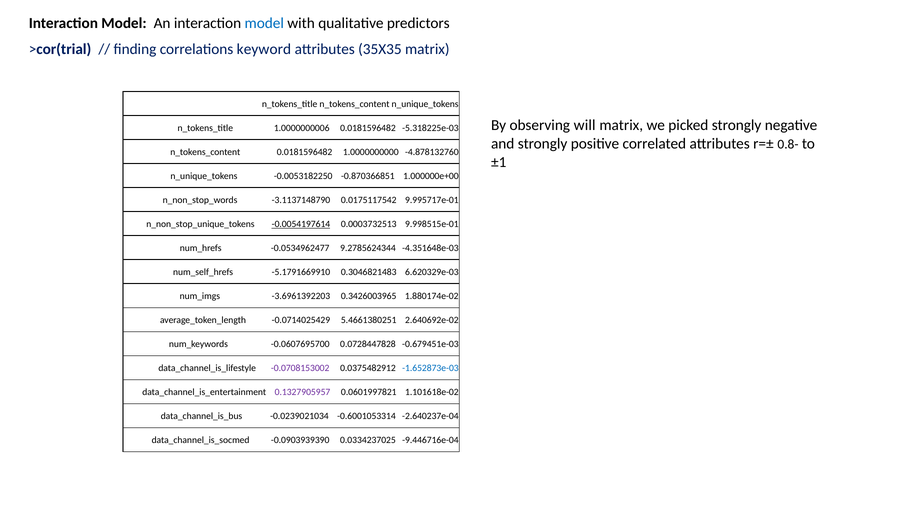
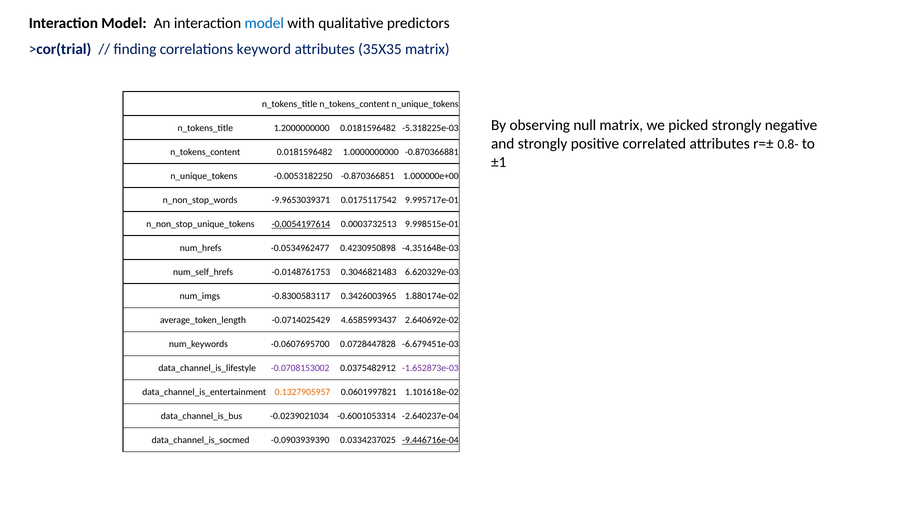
will: will -> null (585, 126)
1.0000000006: 1.0000000006 -> 1.2000000000 (302, 128)
-4.878132760: -4.878132760 -> -0.870366881 (432, 152)
-3.1137148790: -3.1137148790 -> -9.9653039371 (301, 200)
9.2785624344: 9.2785624344 -> 0.4230950898 (368, 248)
-5.1791669910: -5.1791669910 -> -0.0148761753 (301, 272)
-3.6961392203: -3.6961392203 -> -0.8300583117 (301, 296)
5.4661380251: 5.4661380251 -> 4.6585993437 (369, 320)
-0.679451e-03: -0.679451e-03 -> -6.679451e-03 (430, 344)
-1.652873e-03 colour: blue -> purple (430, 368)
0.1327905957 colour: purple -> orange (303, 392)
-9.446716e-04 underline: none -> present (430, 441)
